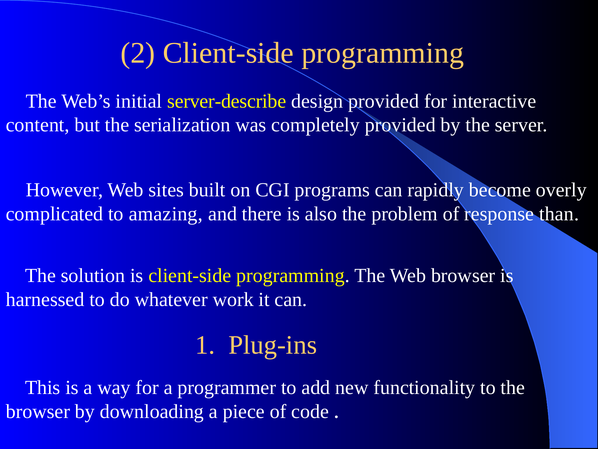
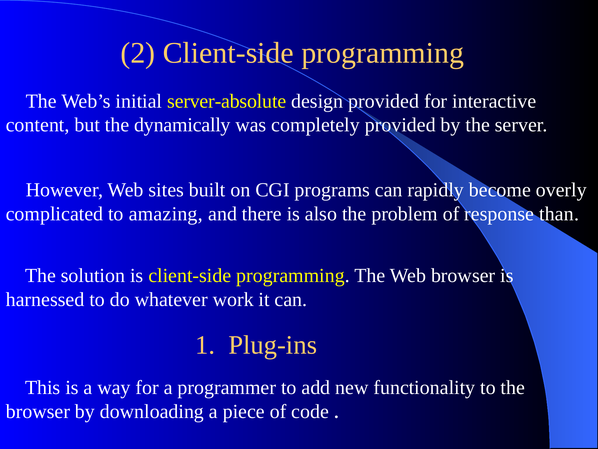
server-describe: server-describe -> server-absolute (227, 101)
serialization: serialization -> dynamically (182, 125)
